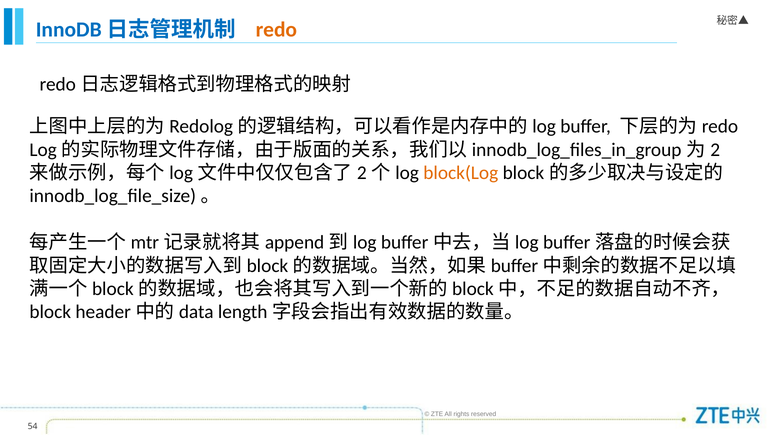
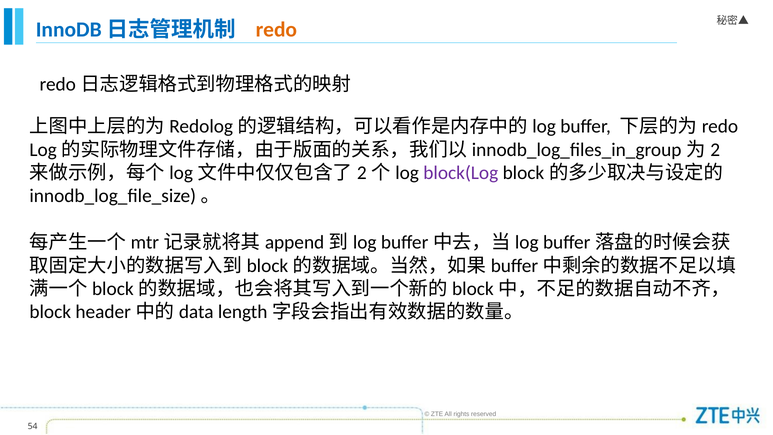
block(Log colour: orange -> purple (461, 173)
